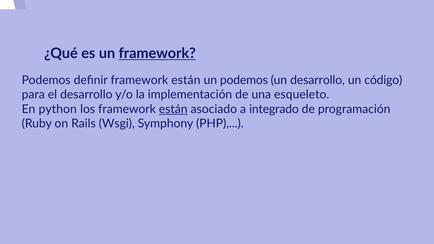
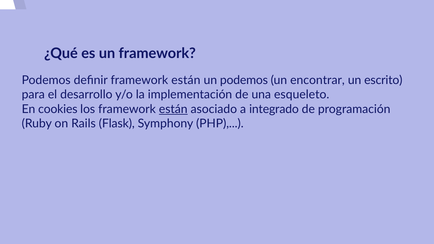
framework underline: present -> none (157, 53)
un desarrollo: desarrollo -> encontrar (317, 80)
código: código -> escrito (383, 80)
python: python -> cookies (58, 109)
Wsgi: Wsgi -> Flask (117, 124)
